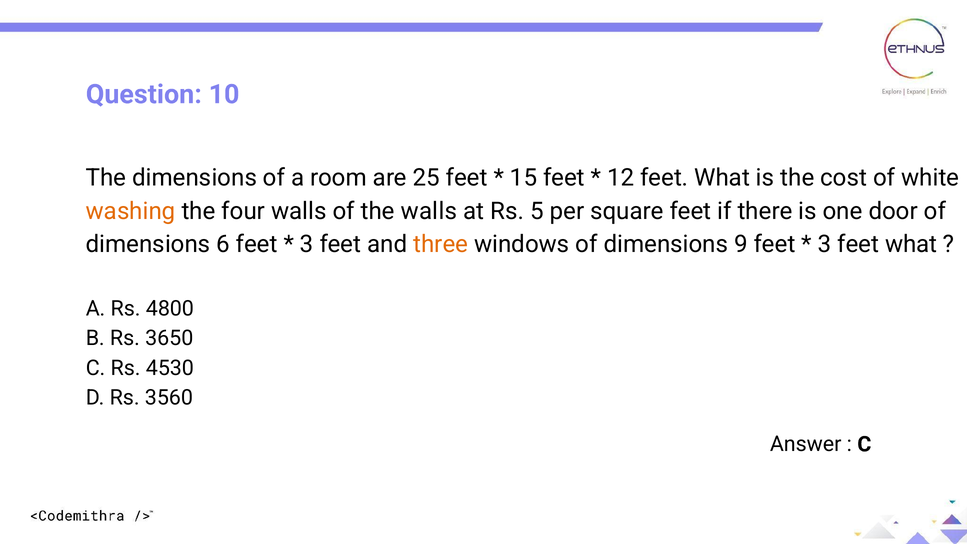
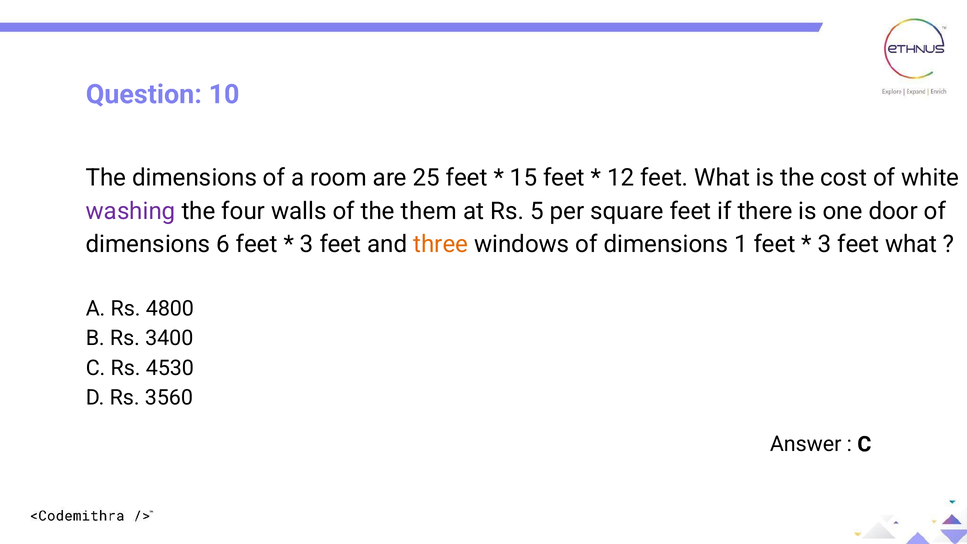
washing colour: orange -> purple (131, 211)
the walls: walls -> them (429, 211)
9: 9 -> 1 (741, 244)
3650: 3650 -> 3400 (169, 338)
